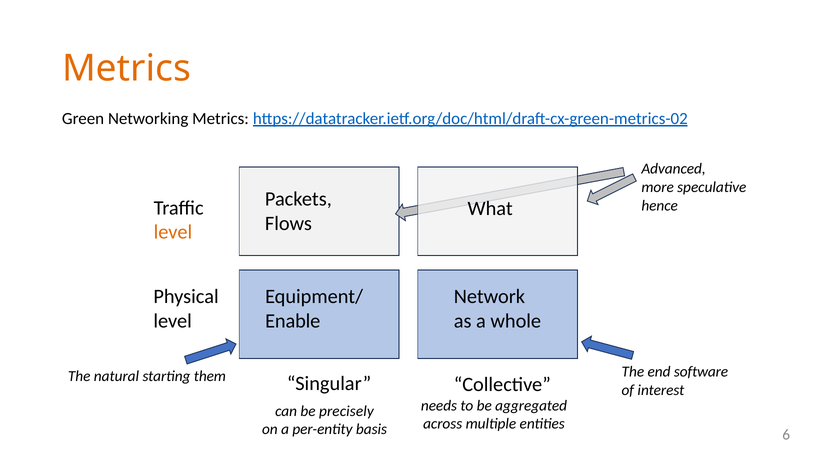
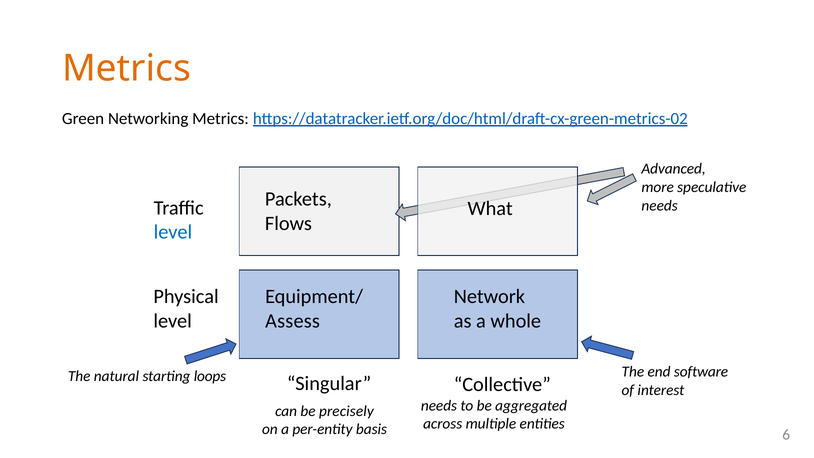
hence: hence -> needs (660, 206)
level colour: orange -> blue (173, 232)
Enable: Enable -> Assess (293, 321)
them: them -> loops (210, 376)
